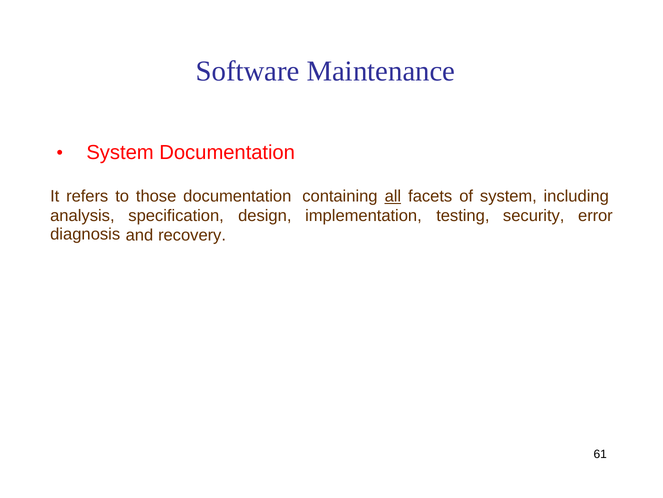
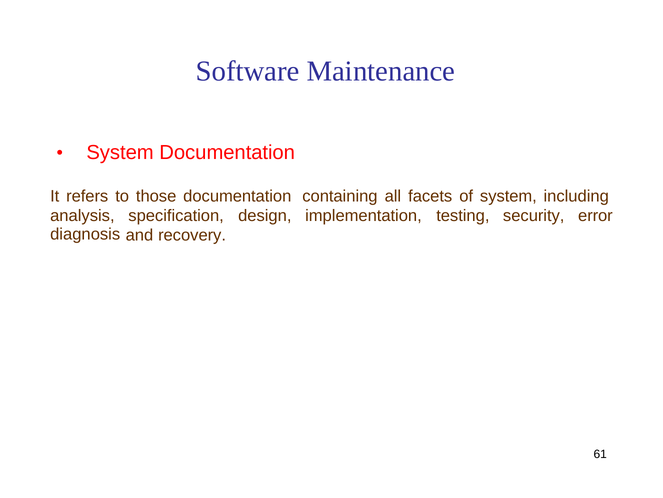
all underline: present -> none (393, 196)
